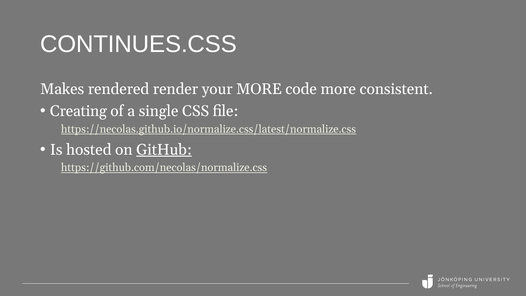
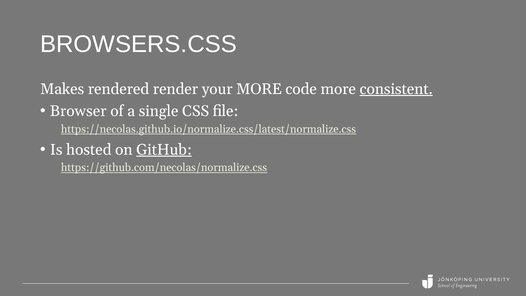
CONTINUES.CSS: CONTINUES.CSS -> BROWSERS.CSS (138, 44)
consistent underline: none -> present (396, 89)
Creating: Creating -> Browser (78, 111)
